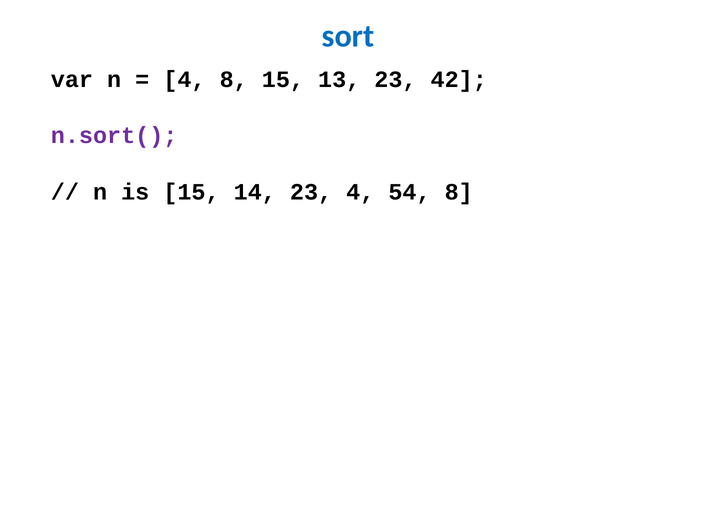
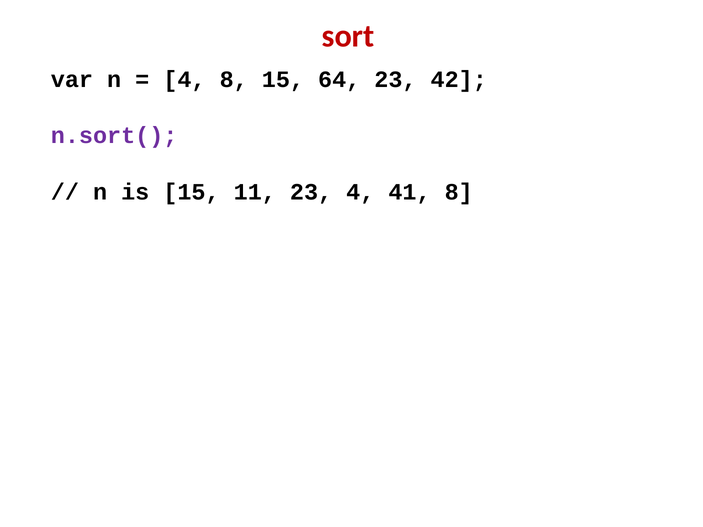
sort colour: blue -> red (348, 36)
13: 13 -> 64 (339, 80)
14: 14 -> 11 (255, 192)
54: 54 -> 41 (410, 192)
